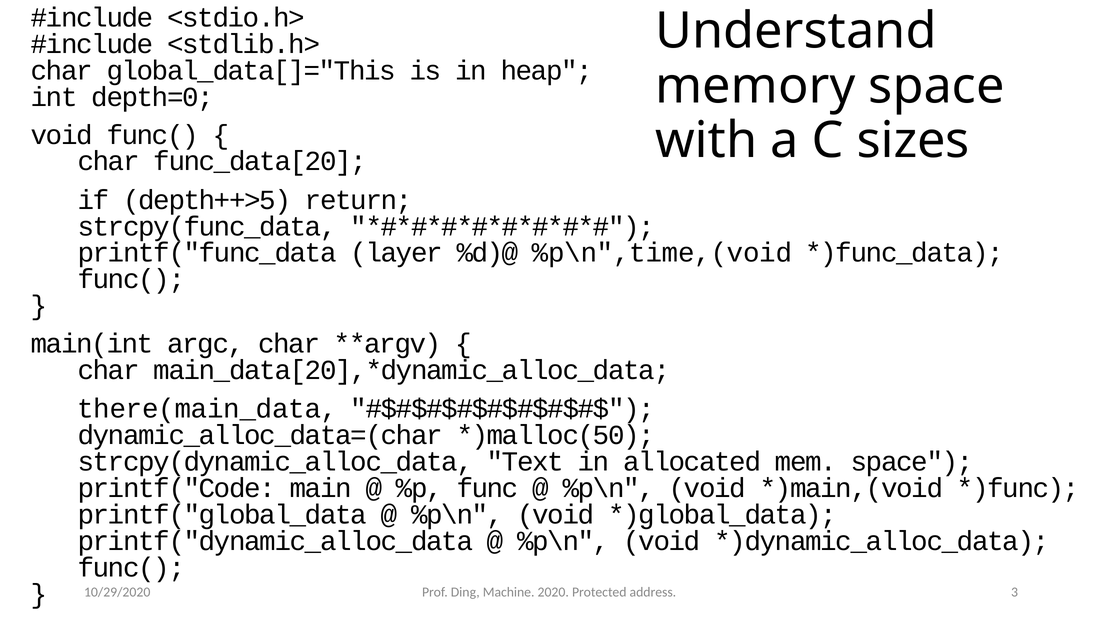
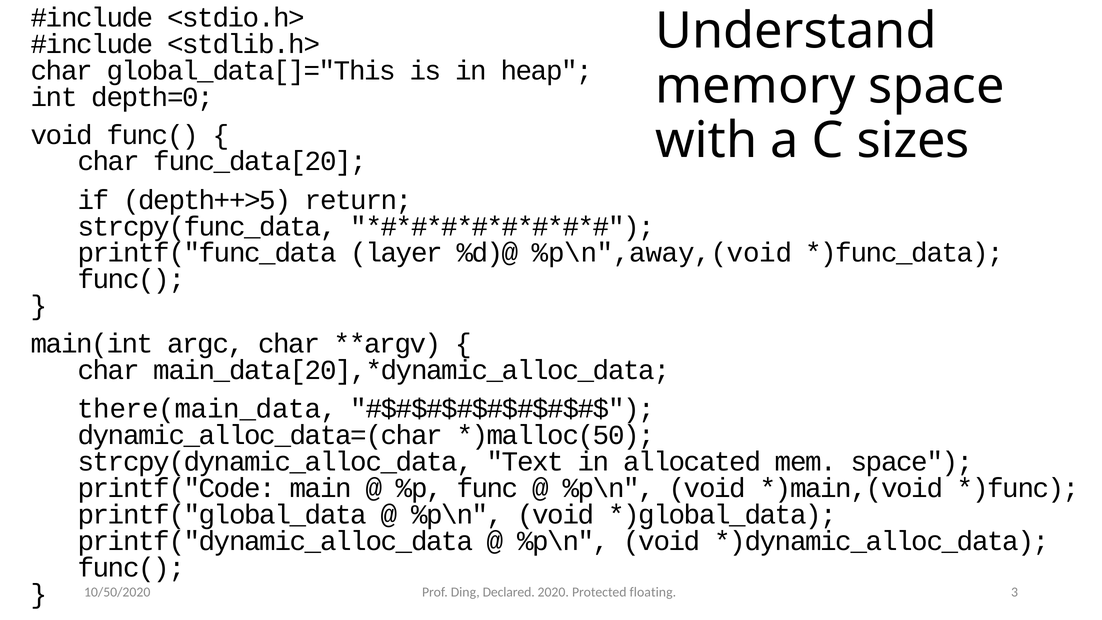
%p\n",time,(void: %p\n",time,(void -> %p\n",away,(void (662, 253)
Machine: Machine -> Declared (509, 592)
address: address -> floating (653, 592)
10/29/2020: 10/29/2020 -> 10/50/2020 (117, 592)
